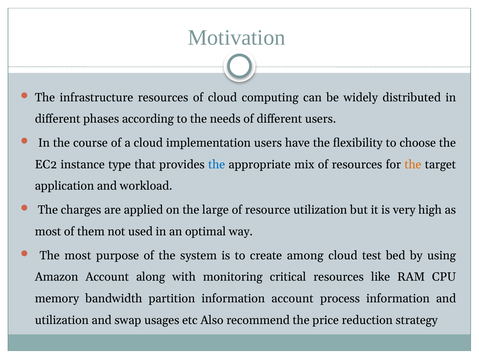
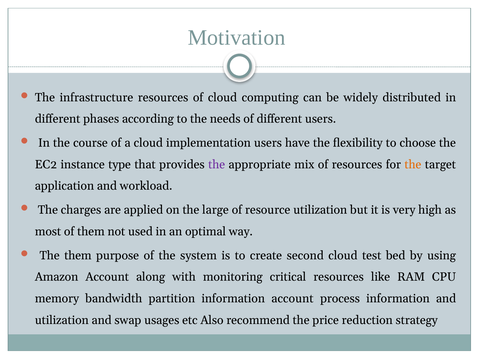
the colour: blue -> purple (217, 165)
The most: most -> them (78, 256)
among: among -> second (305, 256)
